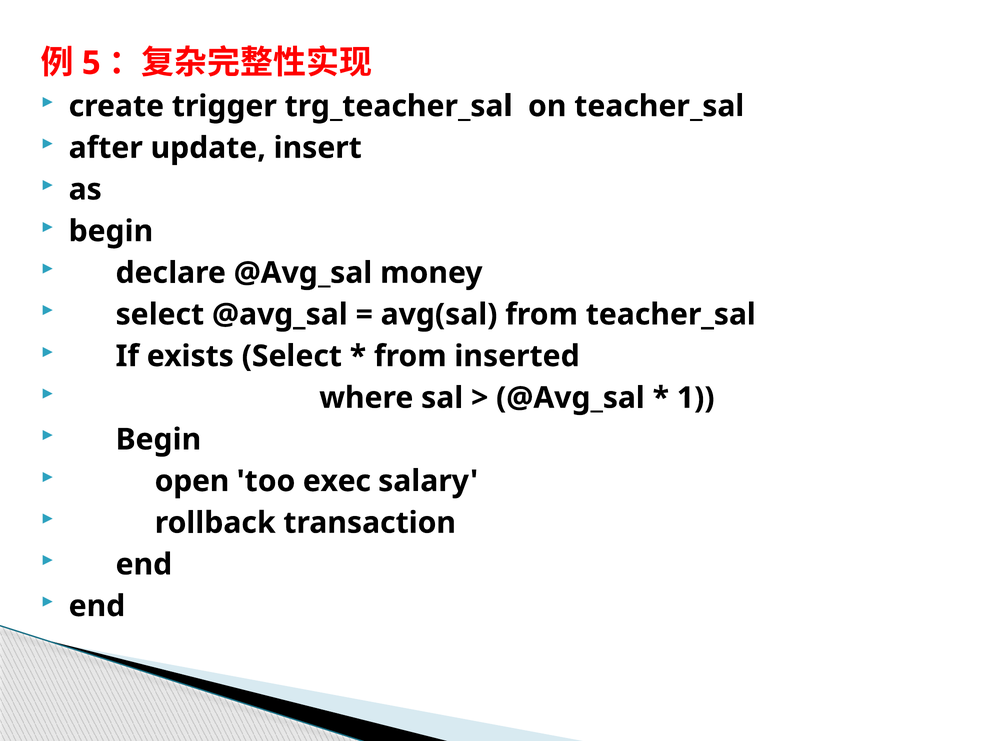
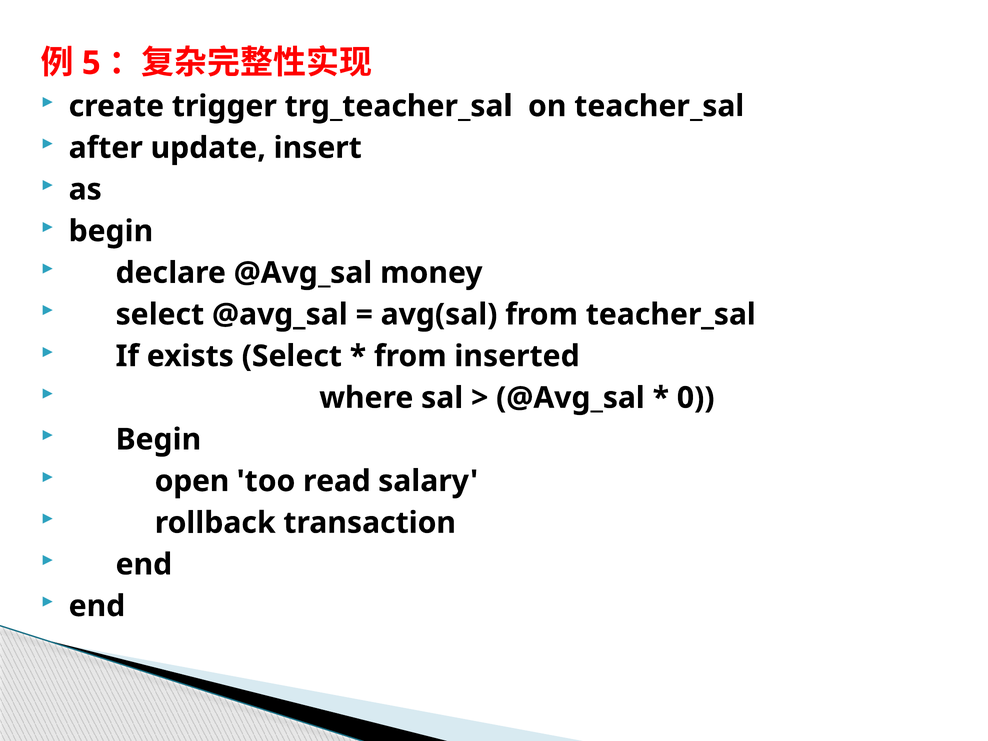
1: 1 -> 0 (696, 398)
exec: exec -> read (337, 481)
